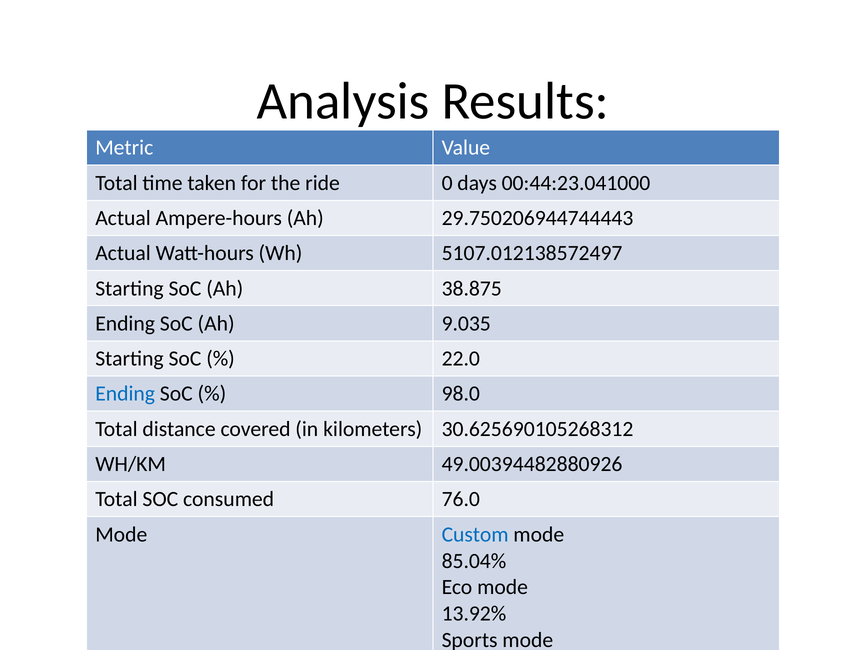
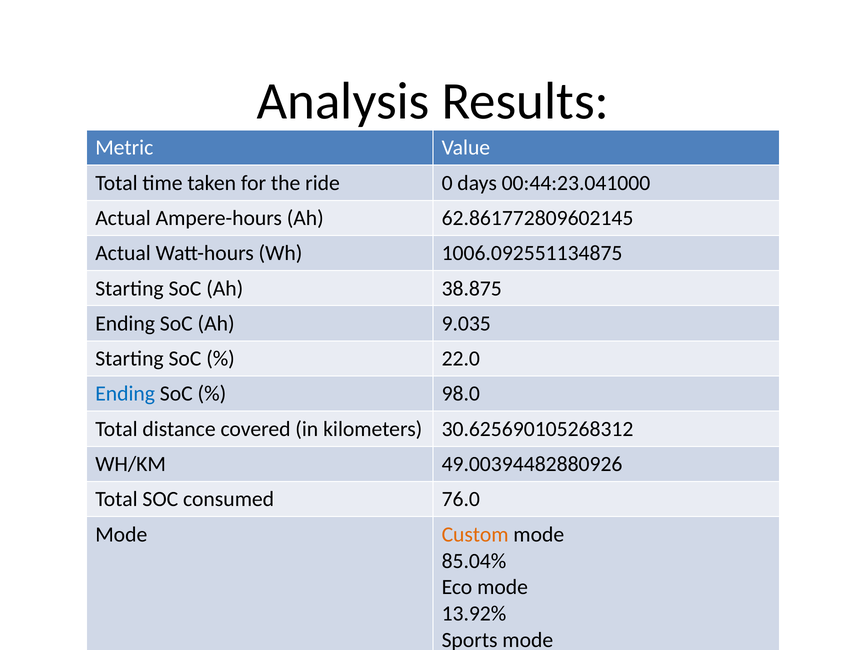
29.750206944744443: 29.750206944744443 -> 62.861772809602145 (538, 218)
5107.012138572497: 5107.012138572497 -> 1006.092551134875 (532, 253)
Custom colour: blue -> orange (475, 534)
